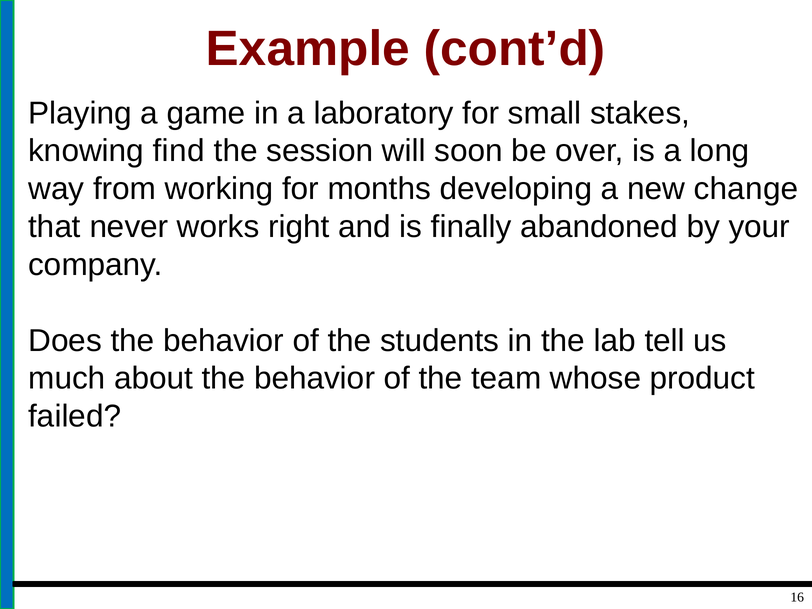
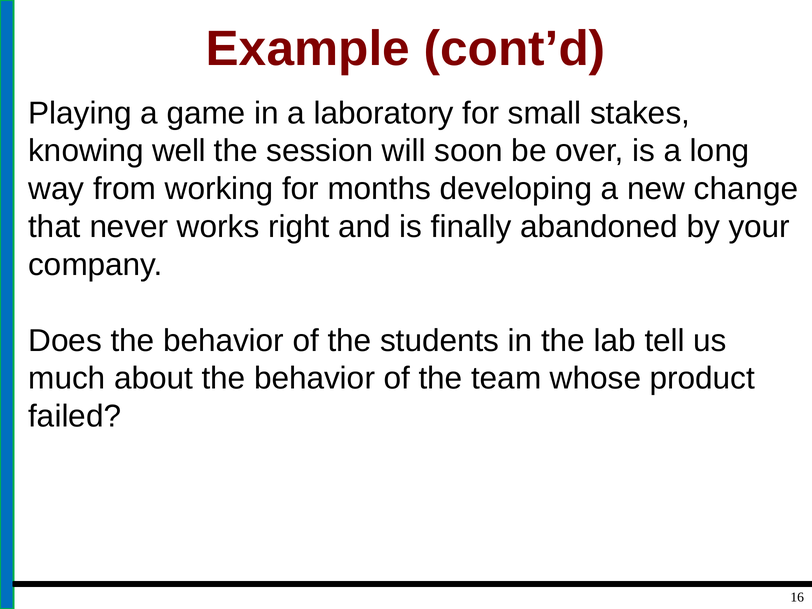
find: find -> well (179, 151)
